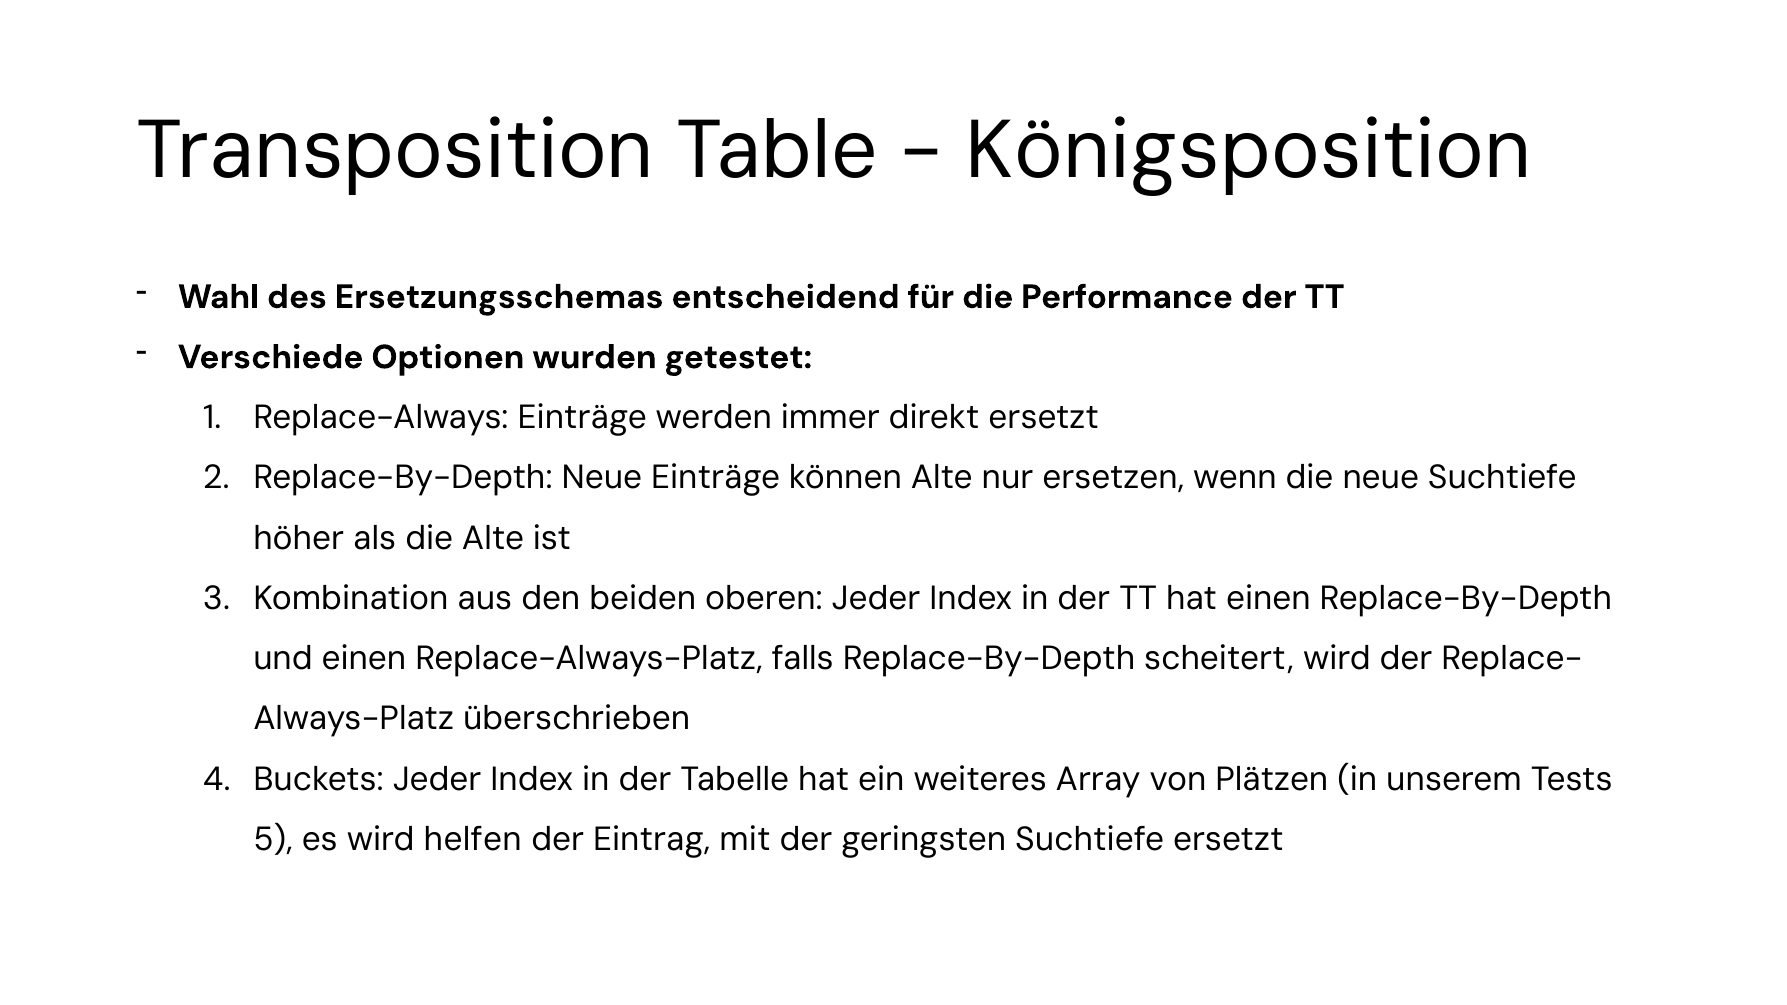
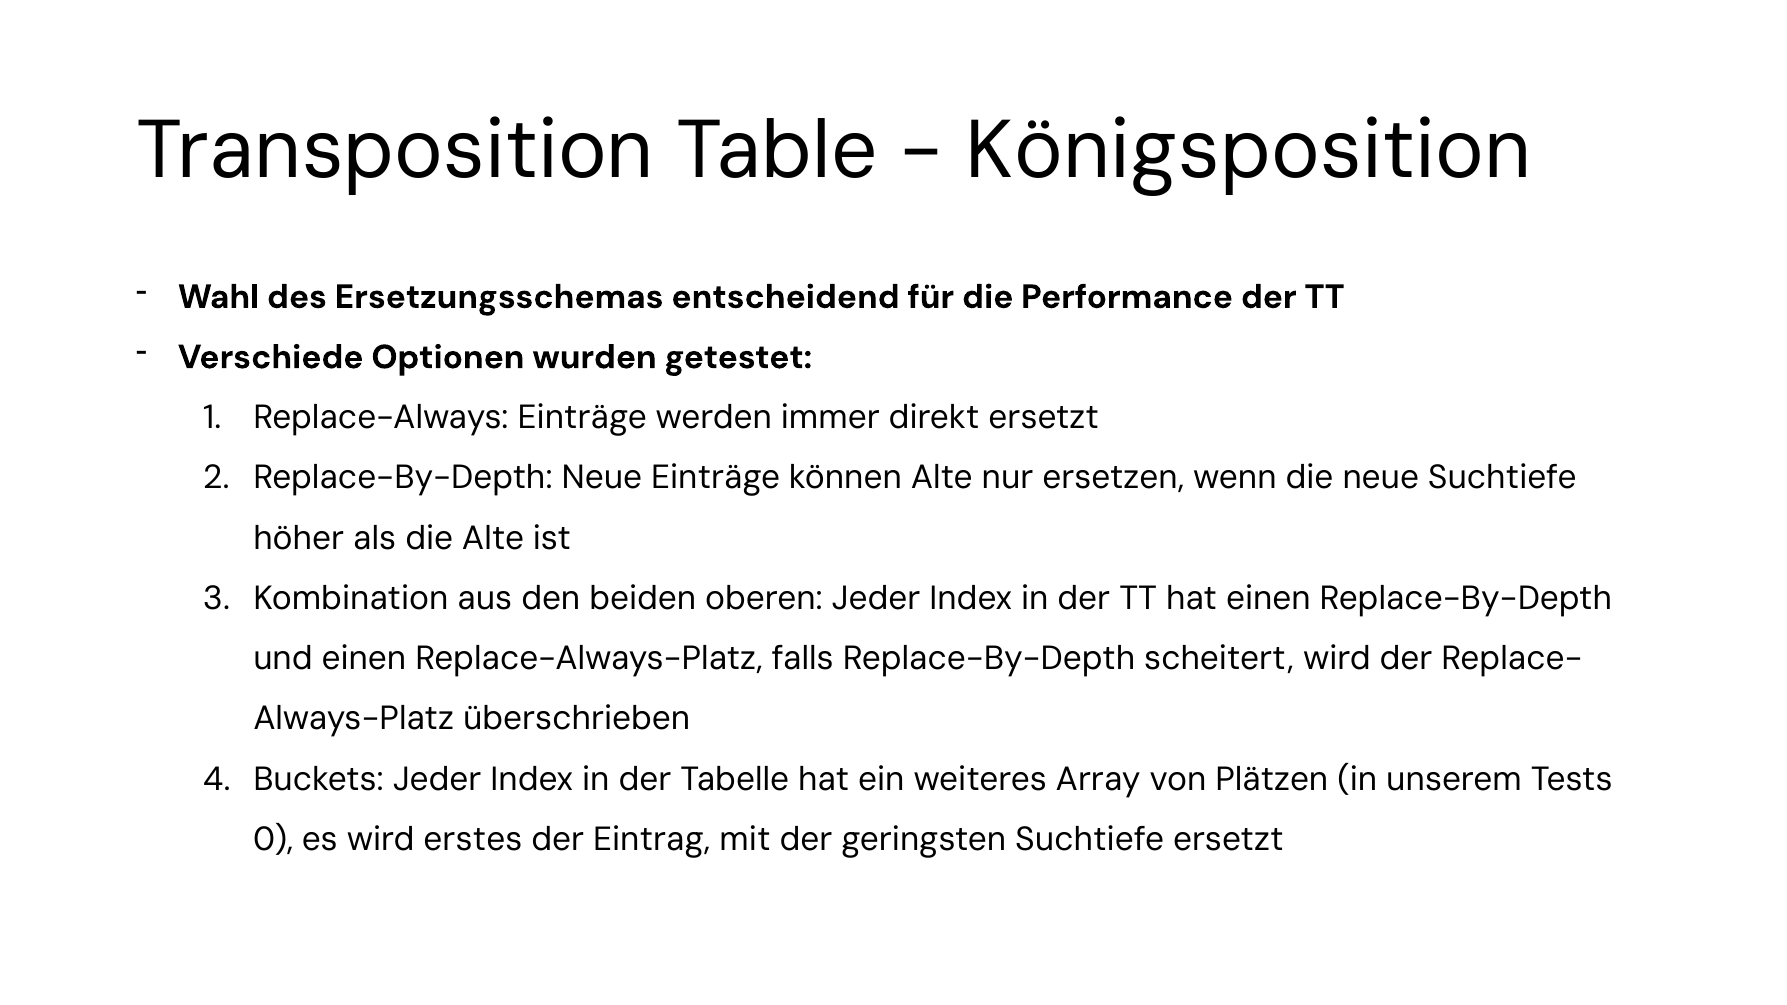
5: 5 -> 0 (273, 840)
helfen: helfen -> erstes (473, 840)
